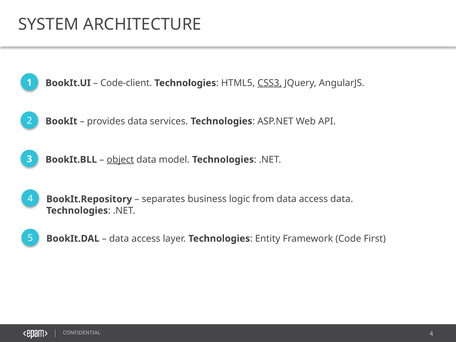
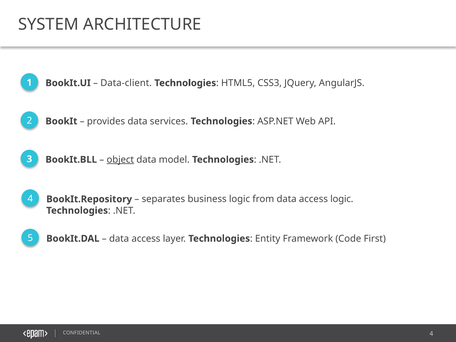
Code-client: Code-client -> Data-client (126, 83)
CSS3 underline: present -> none (270, 83)
access data: data -> logic (342, 199)
